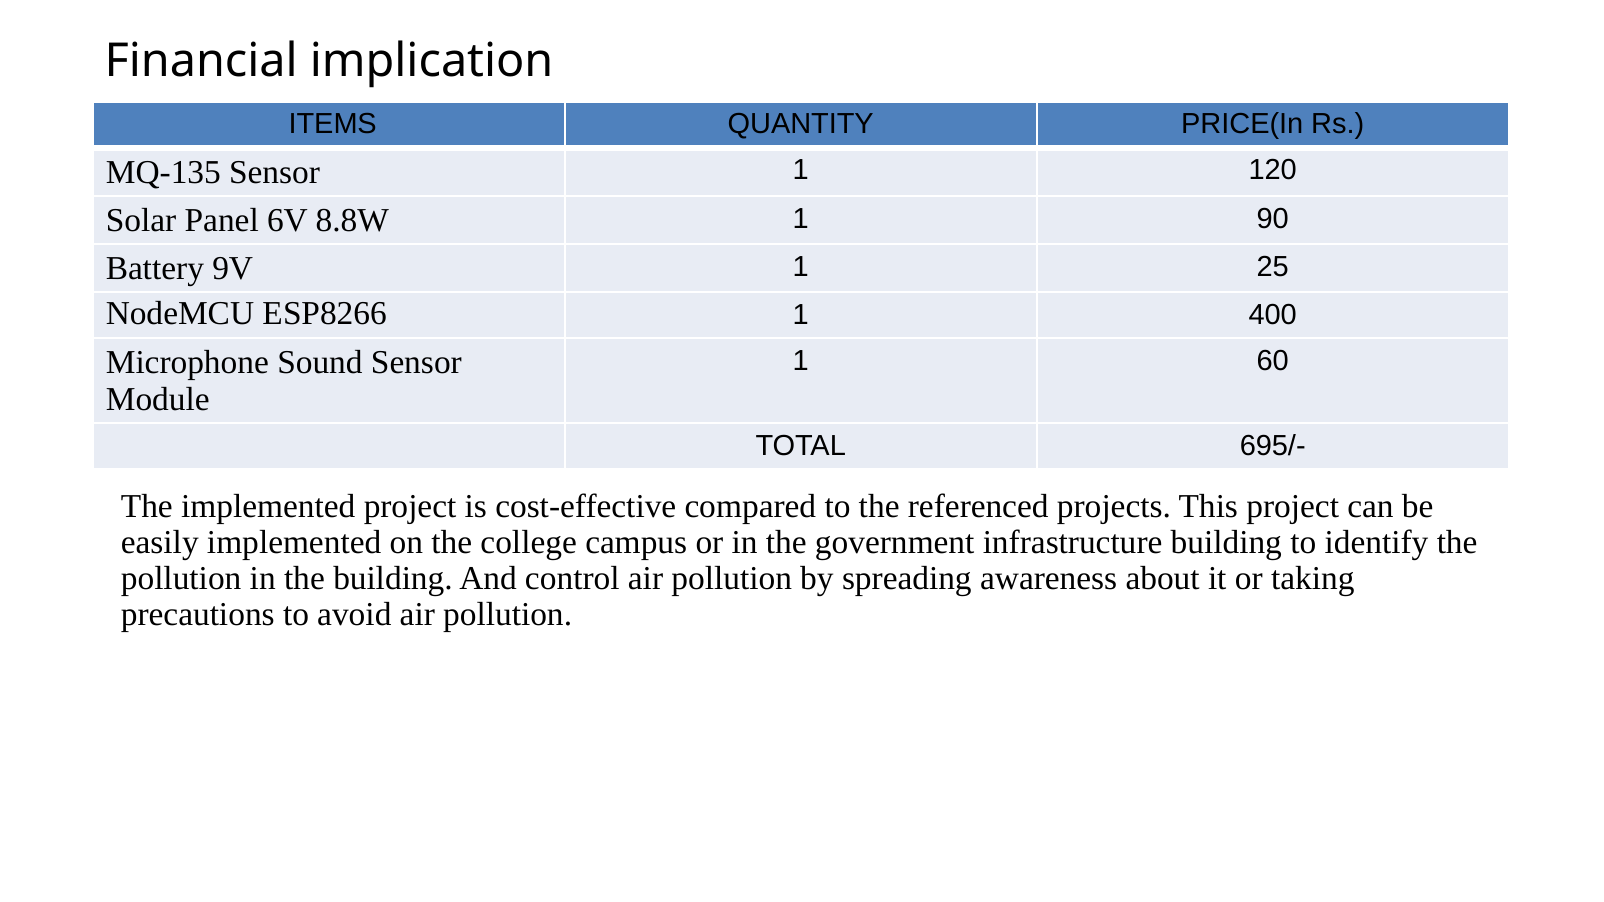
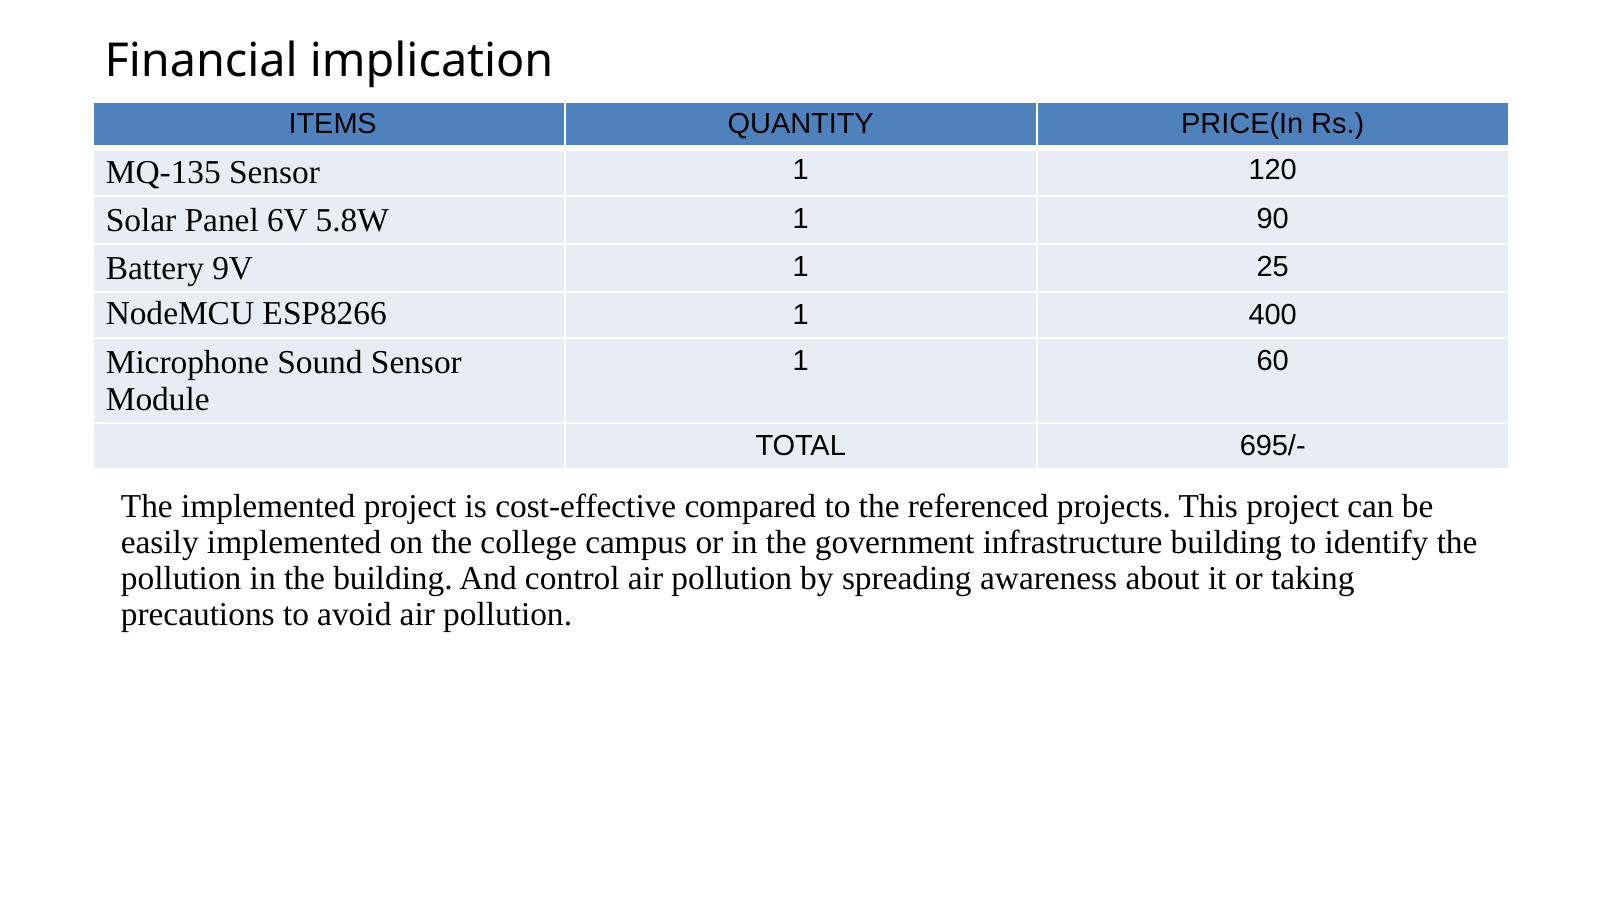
8.8W: 8.8W -> 5.8W (352, 221)
